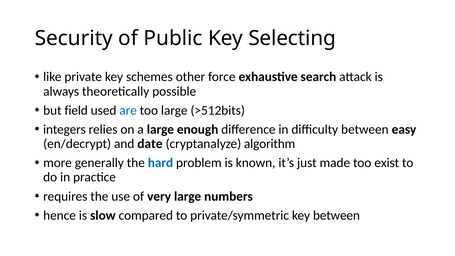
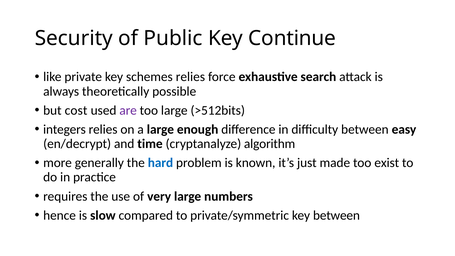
Selecting: Selecting -> Continue (292, 38)
schemes other: other -> relies (190, 77)
field: field -> cost (76, 110)
are colour: blue -> purple (128, 110)
date: date -> time (150, 144)
